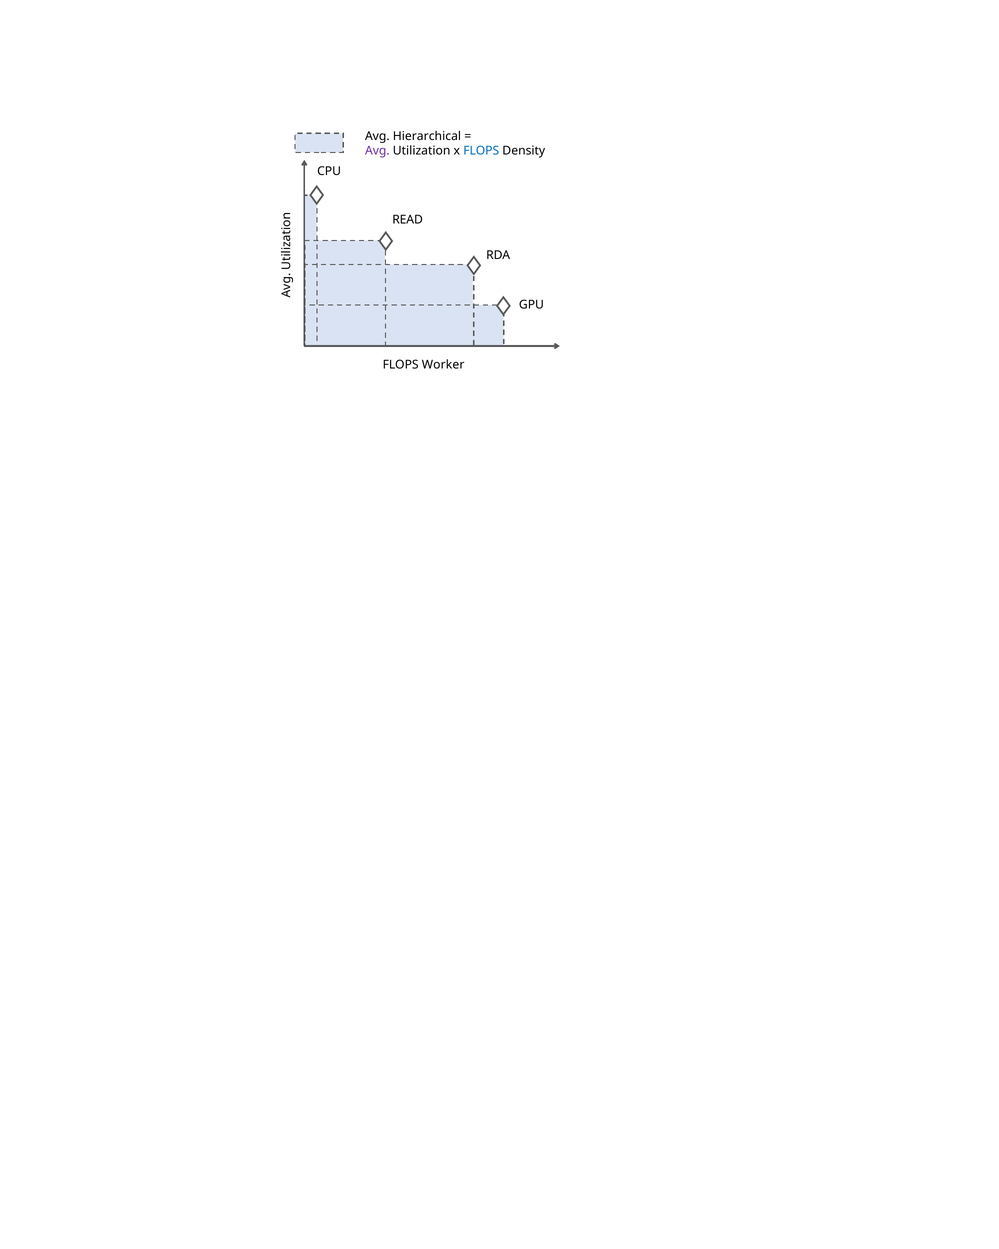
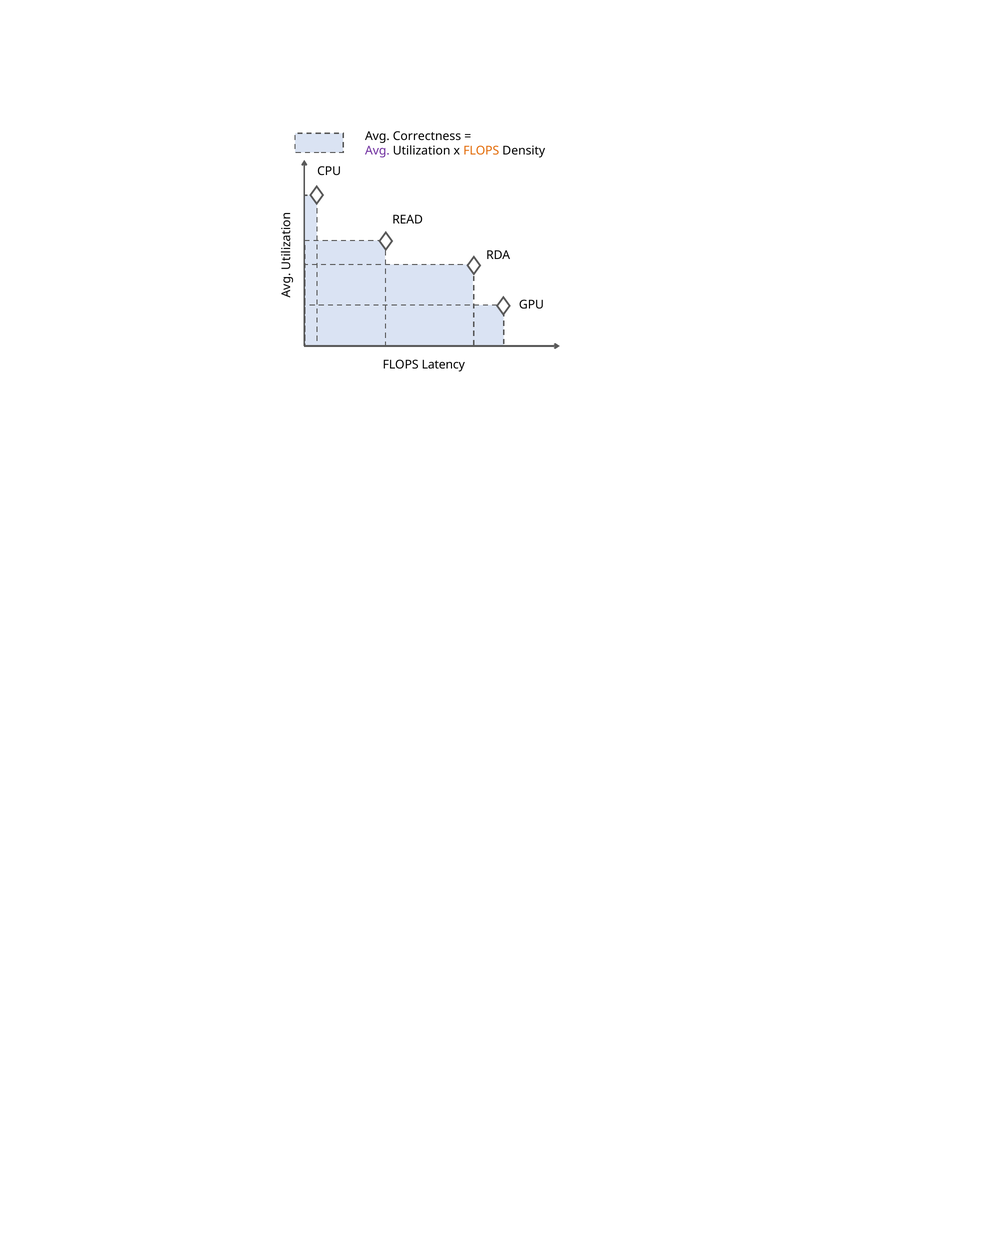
Hierarchical: Hierarchical -> Correctness (427, 136)
FLOPS colour: blue -> orange (481, 151)
Worker: Worker -> Latency (443, 365)
